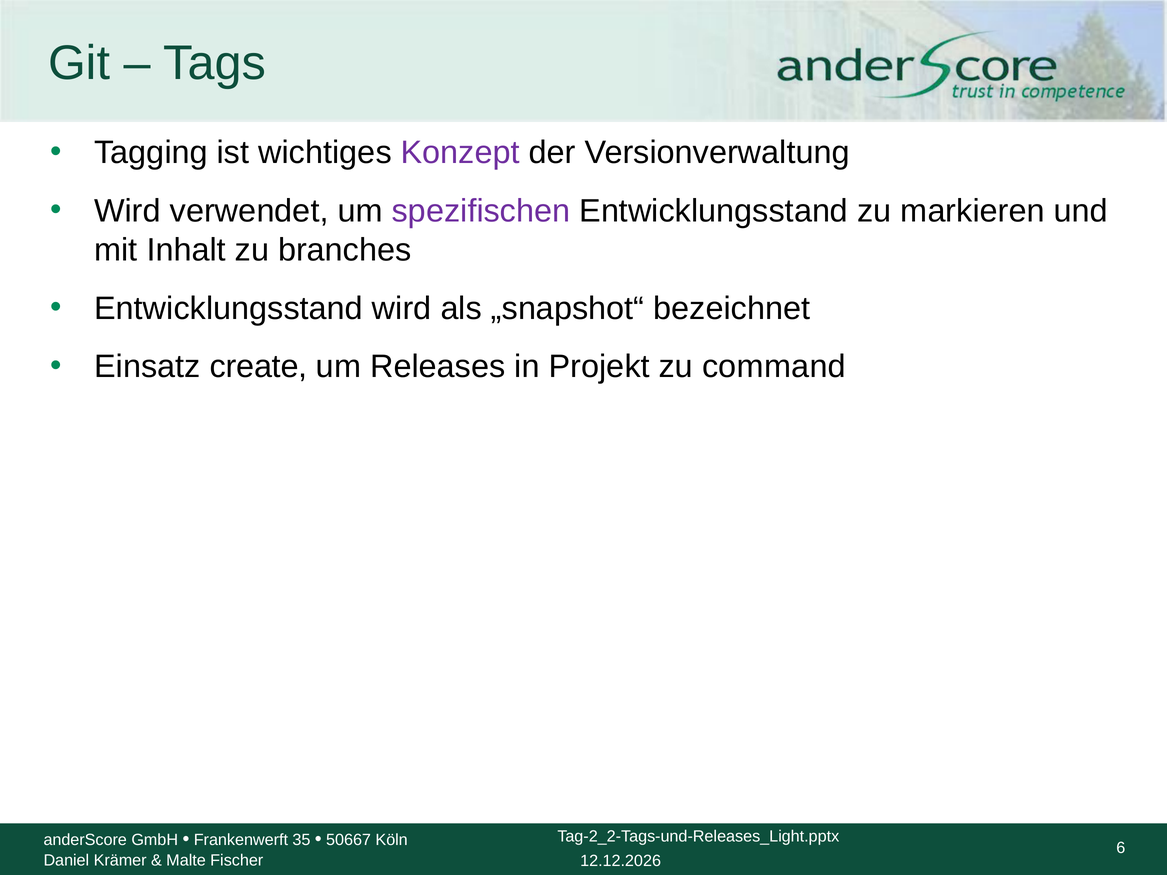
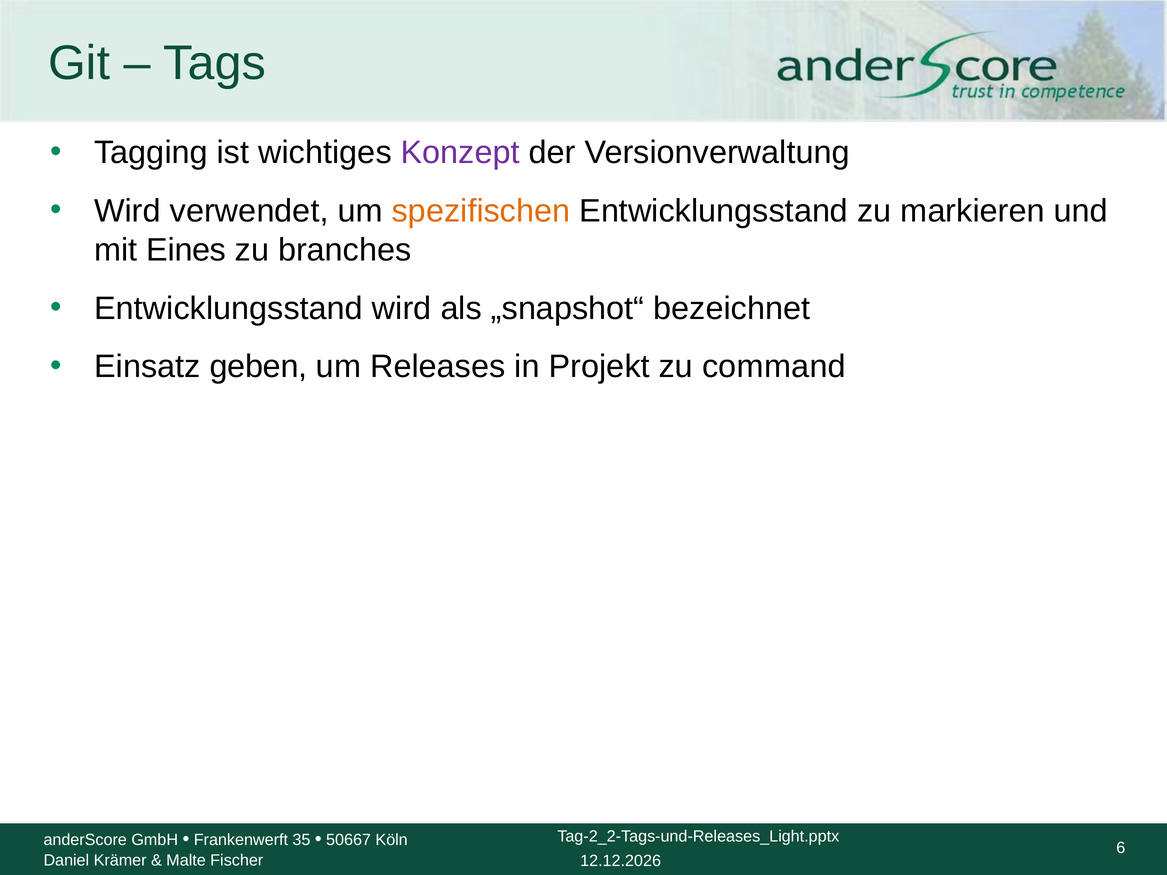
spezifischen colour: purple -> orange (481, 211)
Inhalt: Inhalt -> Eines (186, 250)
create: create -> geben (259, 367)
